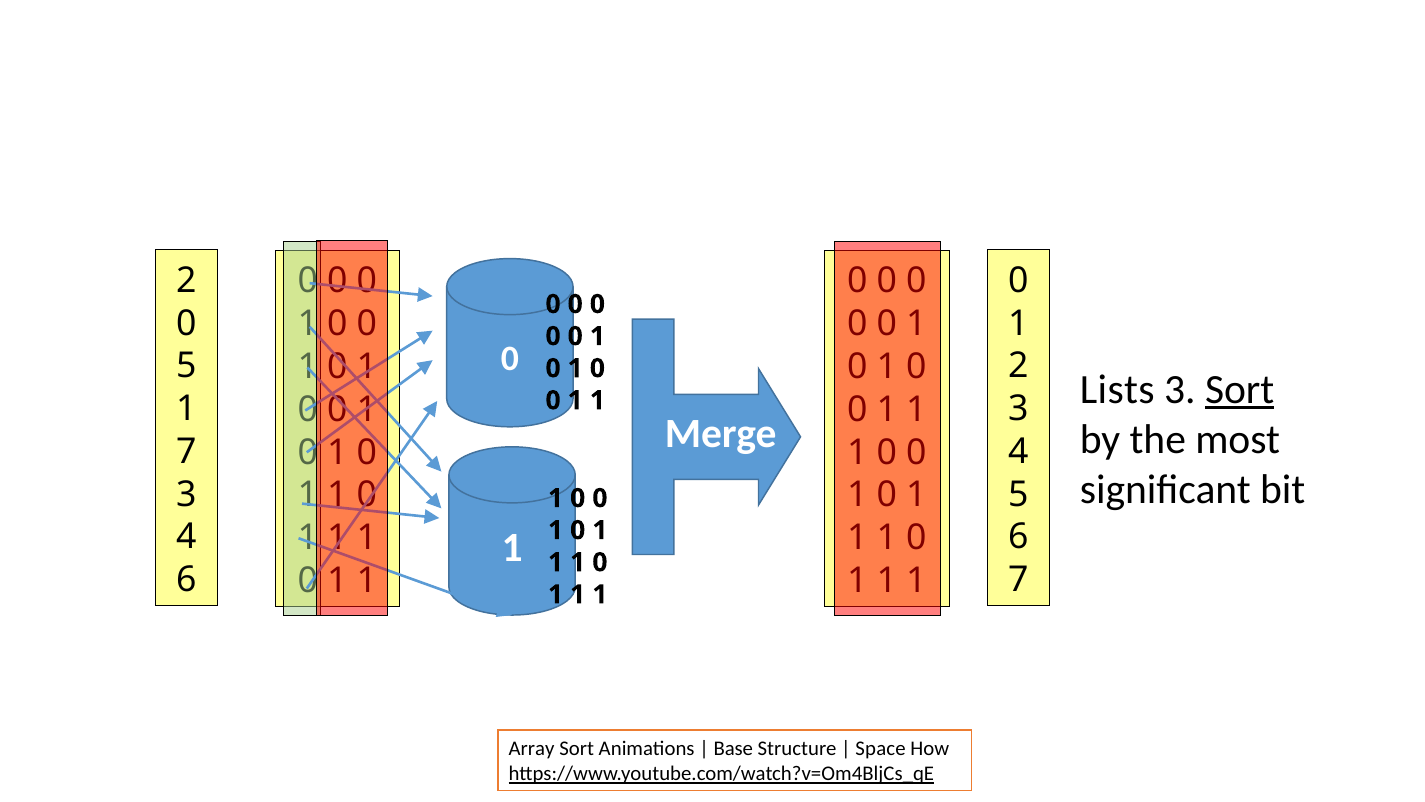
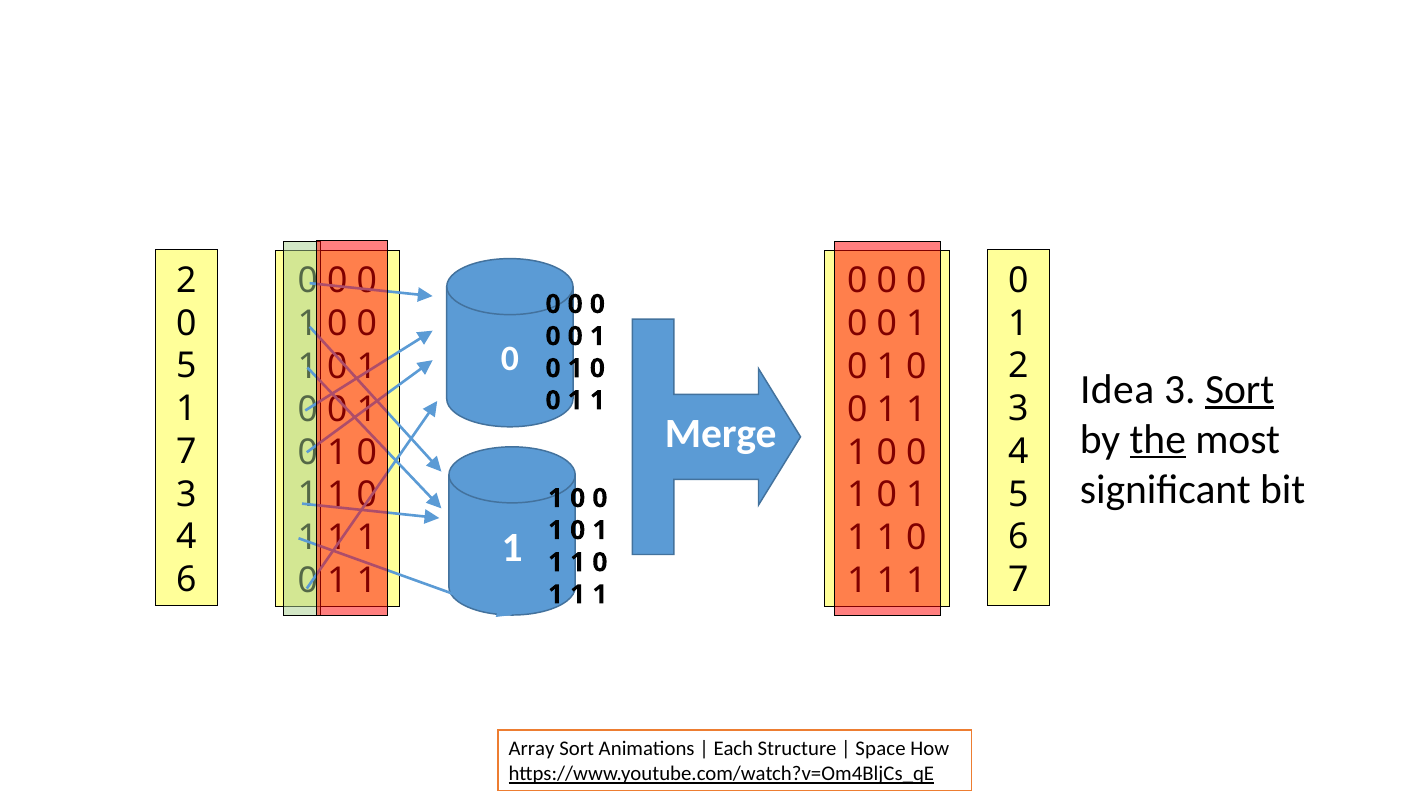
Lists: Lists -> Idea (1117, 389)
the underline: none -> present (1158, 439)
Base: Base -> Each (733, 749)
